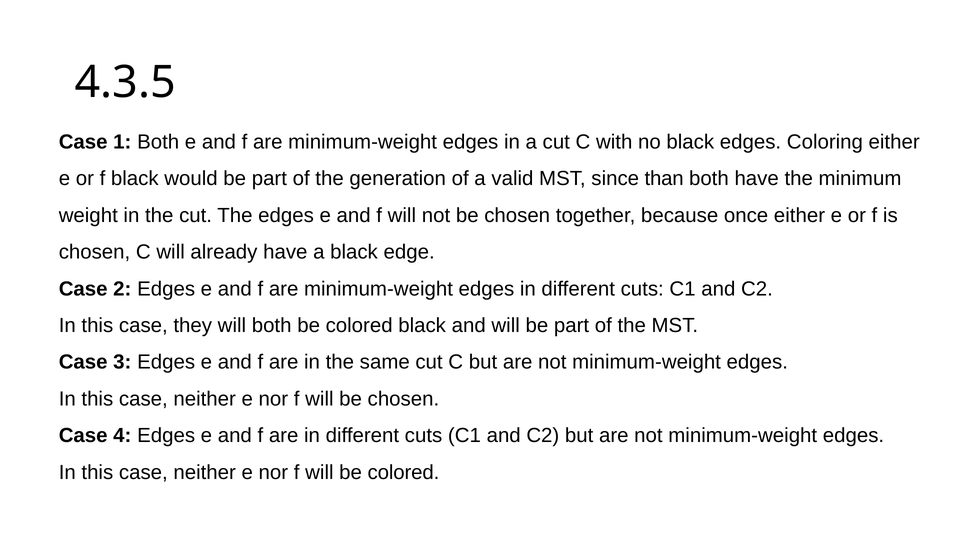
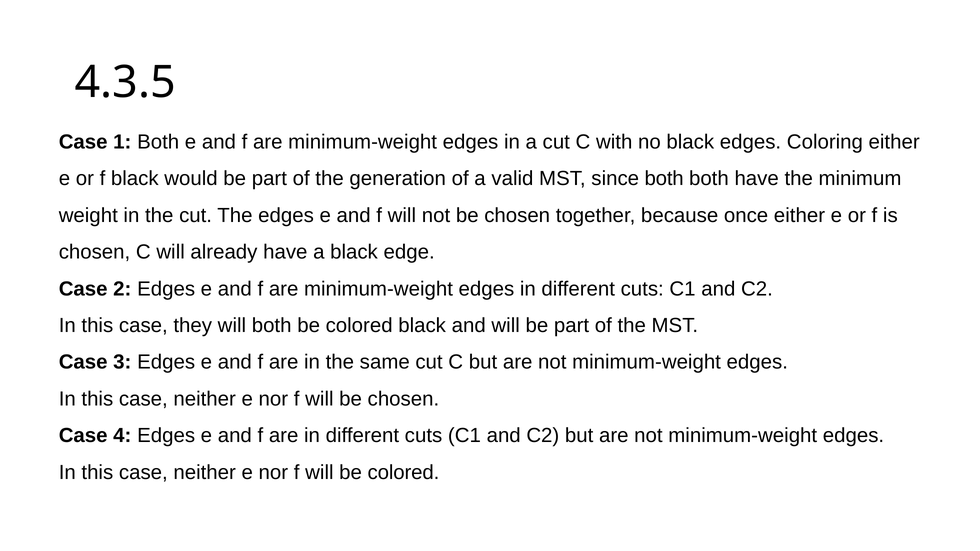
since than: than -> both (664, 179)
